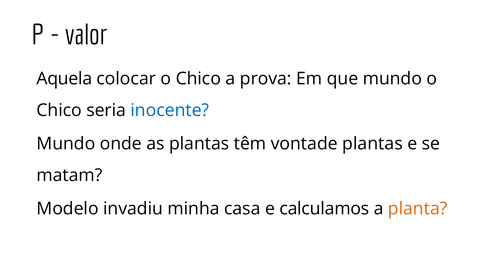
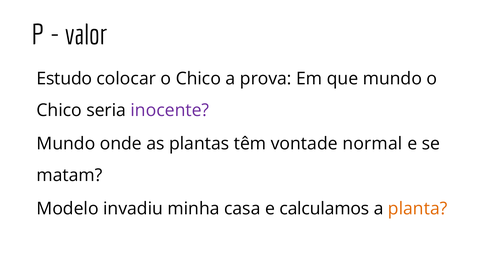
Aquela: Aquela -> Estudo (64, 79)
inocente colour: blue -> purple (170, 110)
vontade plantas: plantas -> normal (372, 144)
